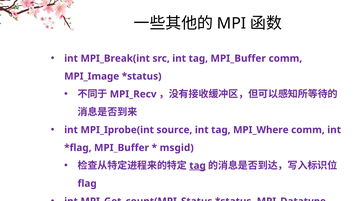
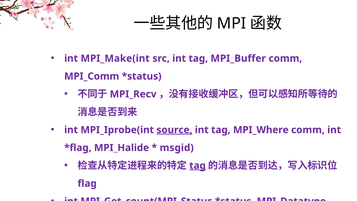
MPI_Break(int: MPI_Break(int -> MPI_Make(int (115, 58)
MPI_Image: MPI_Image -> MPI_Comm (92, 76)
source underline: none -> present (174, 130)
MPI_Buffer: MPI_Buffer -> MPI_Halide (122, 148)
